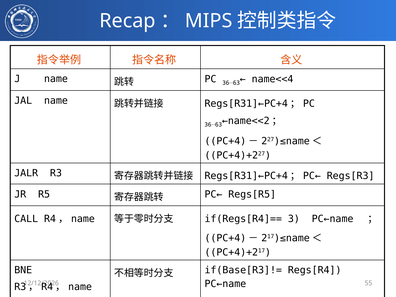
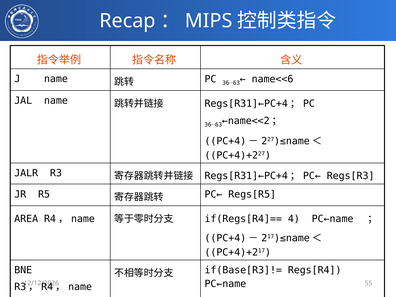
name<<4: name<<4 -> name<<6 (273, 79)
CALL: CALL -> AREA (26, 219)
3: 3 -> 4 (294, 219)
